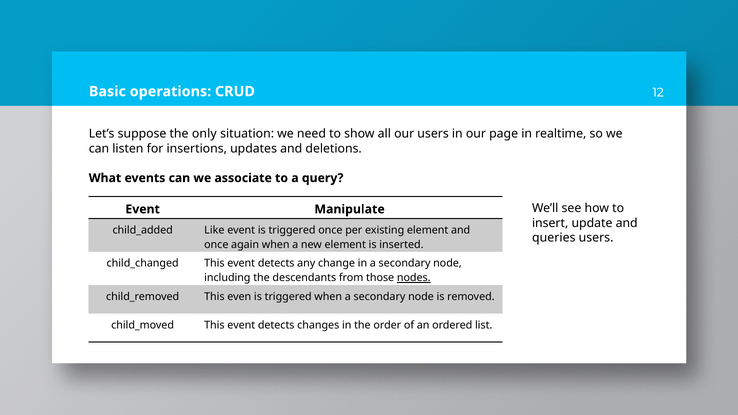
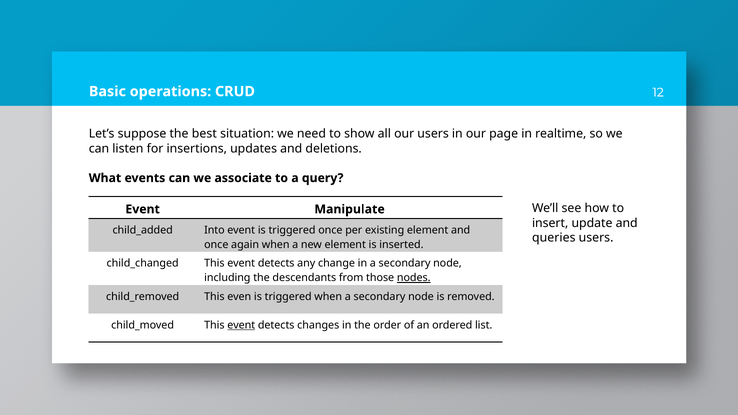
only: only -> best (204, 134)
Like: Like -> Into (214, 230)
event underline: none -> present (241, 325)
